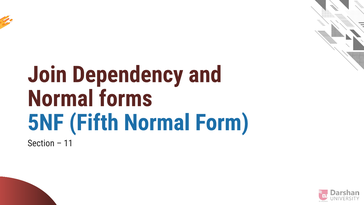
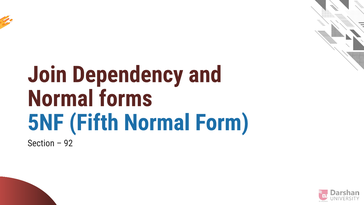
11: 11 -> 92 (68, 143)
